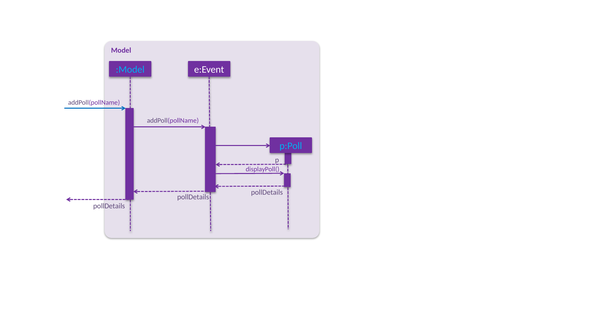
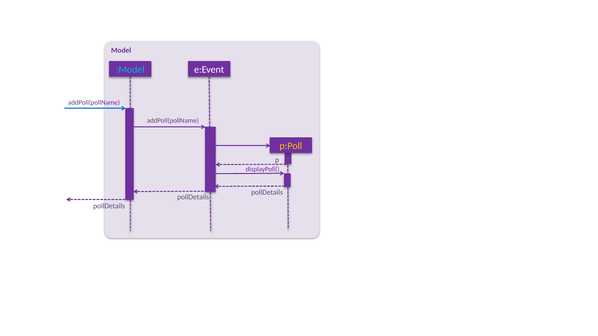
p:Poll colour: light blue -> yellow (291, 146)
